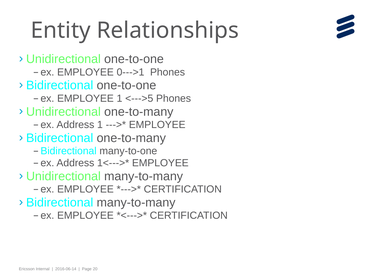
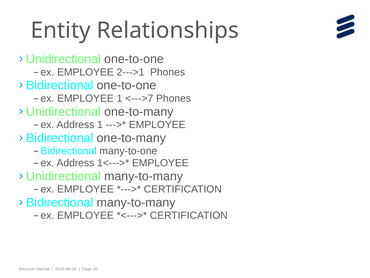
0--->1: 0--->1 -> 2--->1 (130, 72)
<--->5: <--->5 -> <--->7 (139, 98)
